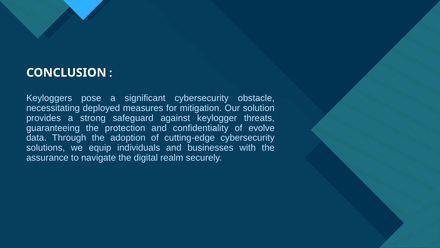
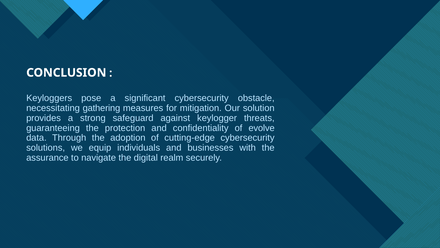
deployed: deployed -> gathering (101, 108)
